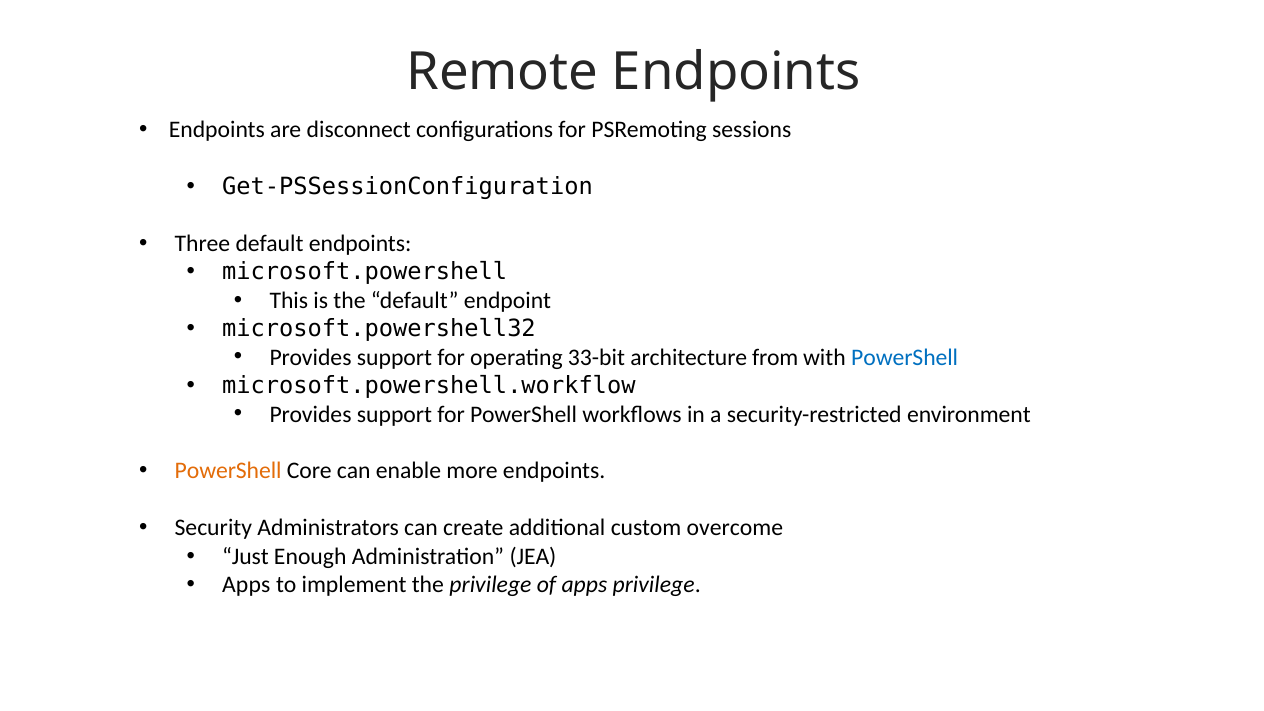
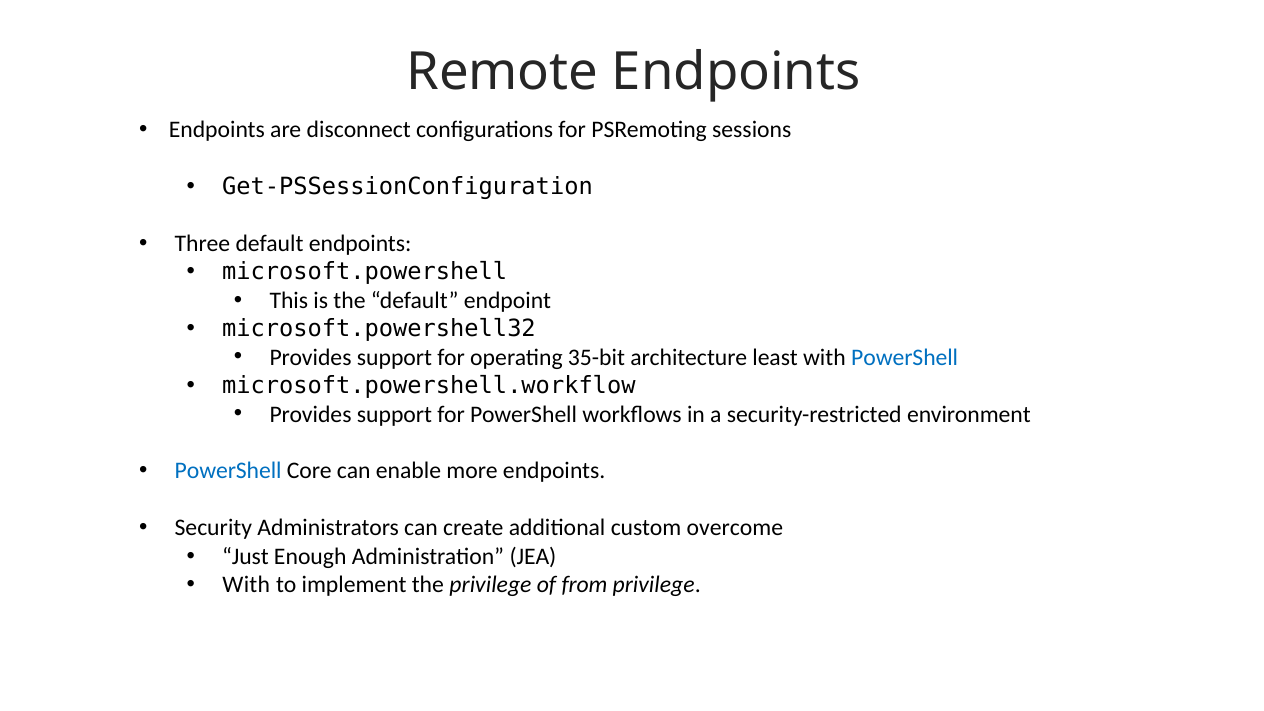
33-bit: 33-bit -> 35-bit (596, 357)
from: from -> least (775, 357)
PowerShell colour: orange -> blue (228, 471)
Apps: Apps -> With (246, 585)
of apps: apps -> from (585, 585)
